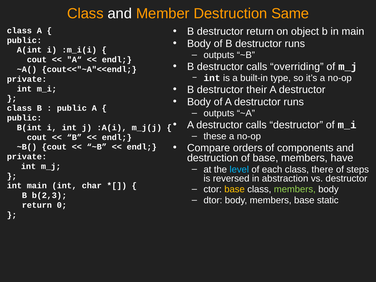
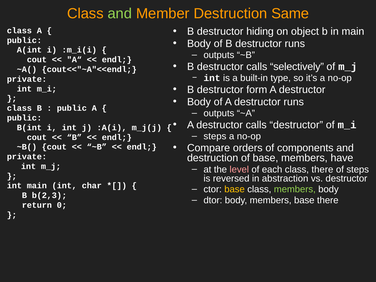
and colour: white -> light green (120, 14)
destructor return: return -> hiding (260, 32)
overriding: overriding -> selectively (297, 67)
their: their -> form (257, 90)
these: these -> steps (215, 136)
level colour: light blue -> pink (239, 169)
base static: static -> there (328, 200)
